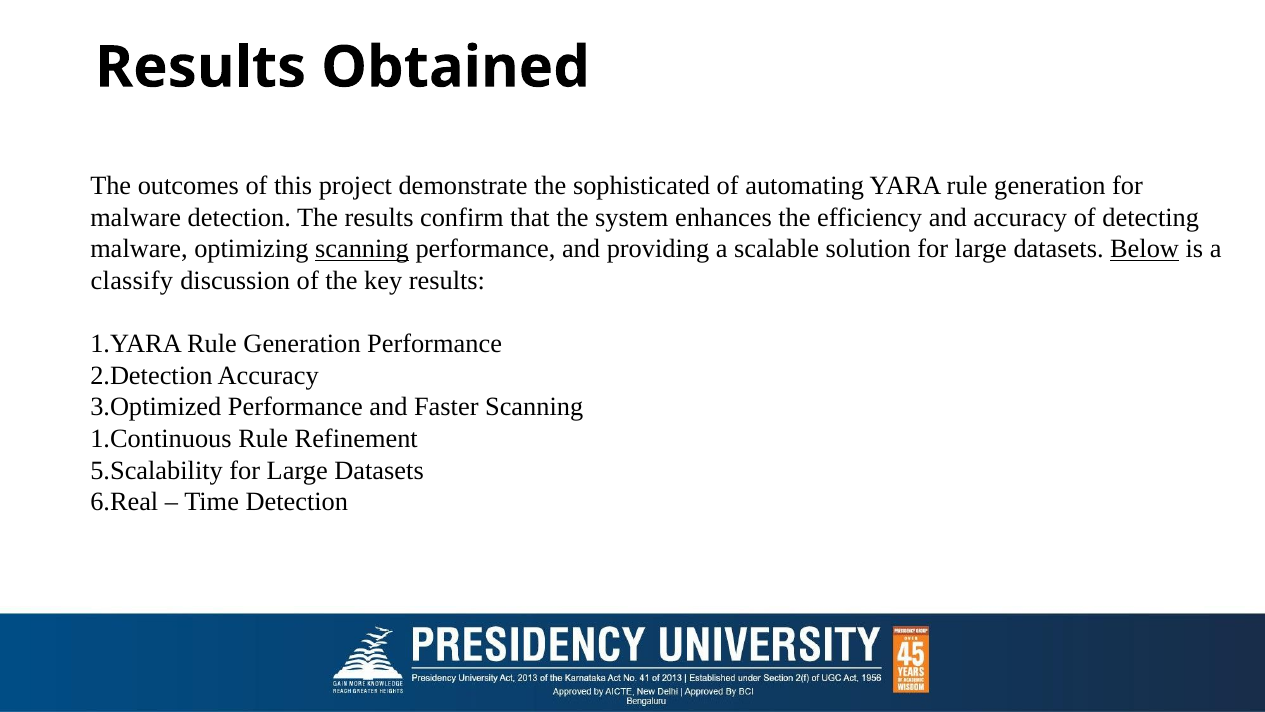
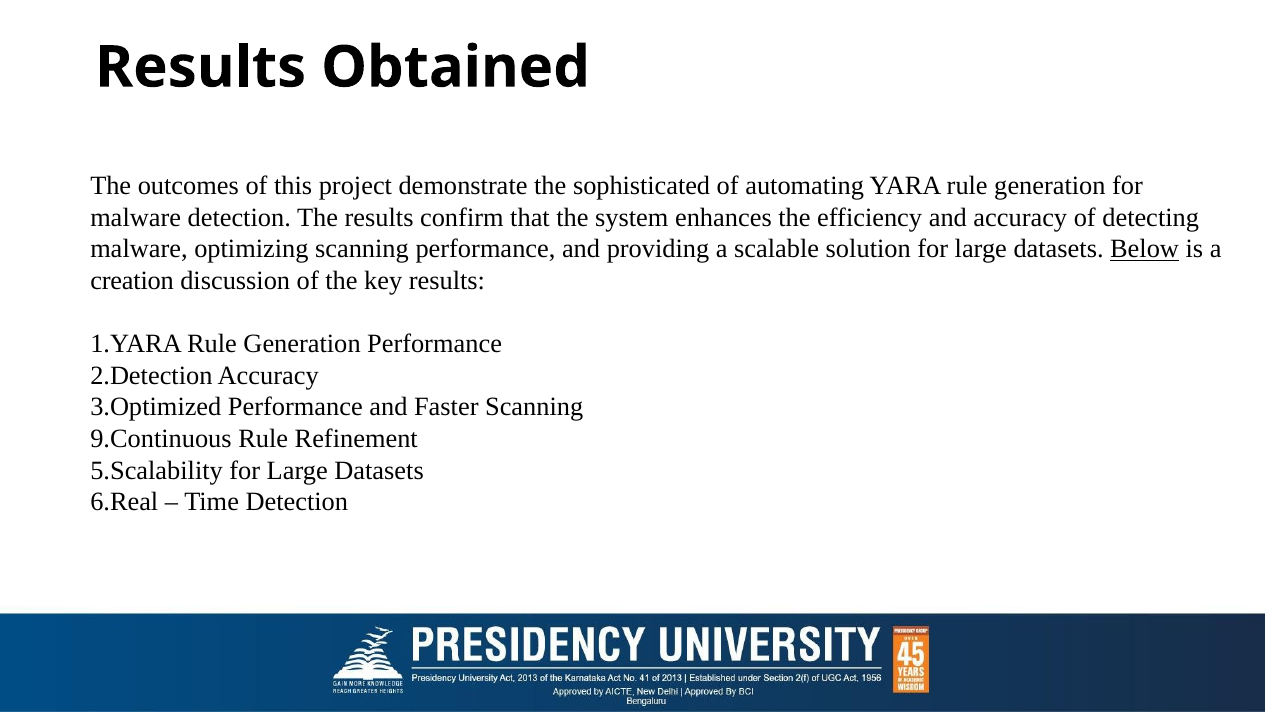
scanning underline: present -> none (362, 249)
classify: classify -> creation (132, 280)
1.Continuous: 1.Continuous -> 9.Continuous (161, 439)
